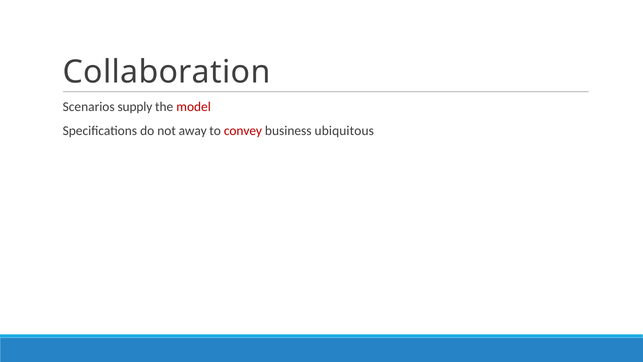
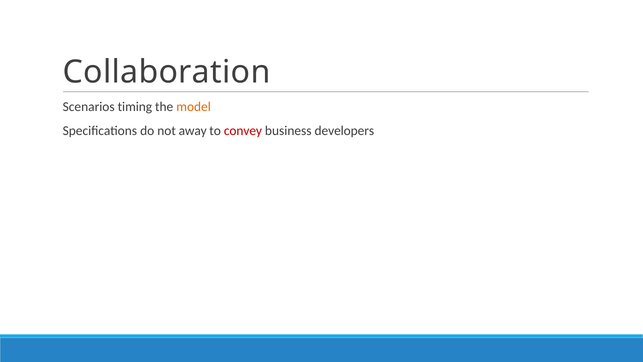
supply: supply -> timing (135, 107)
model colour: red -> orange (194, 107)
ubiquitous: ubiquitous -> developers (344, 131)
